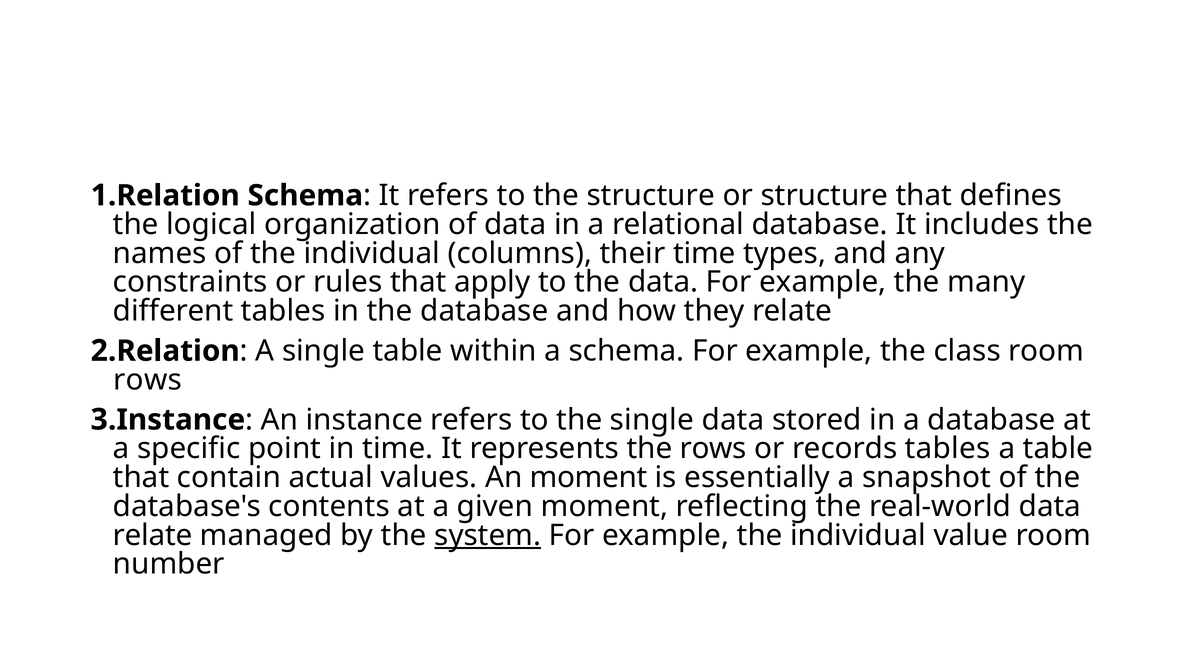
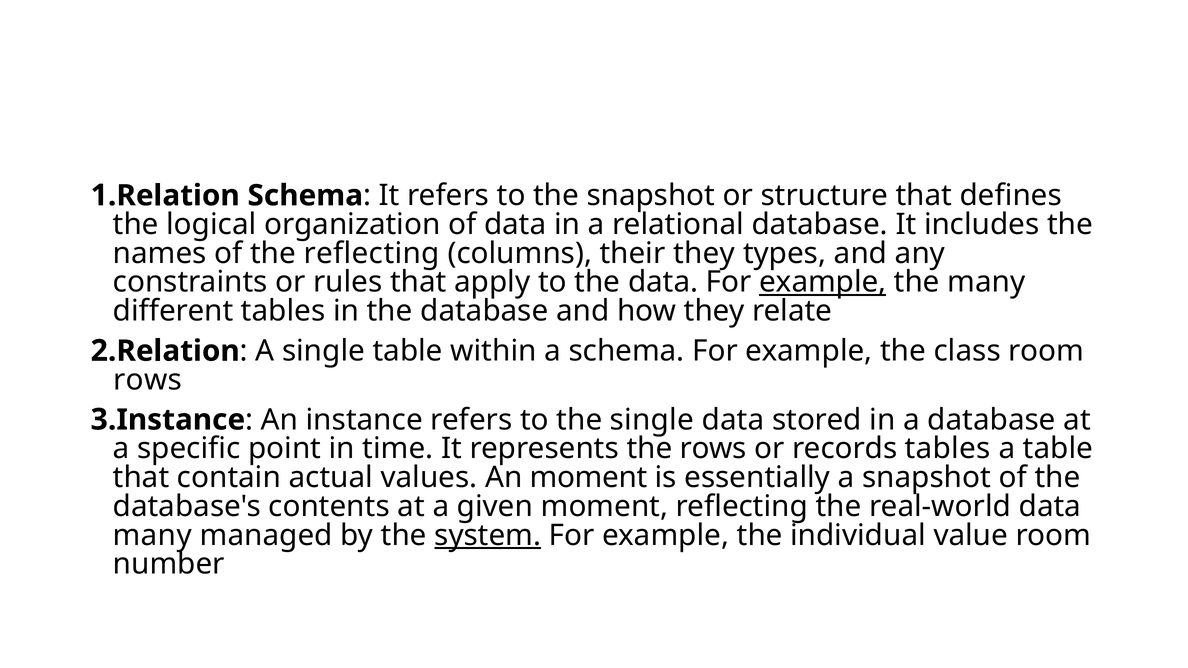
the structure: structure -> snapshot (651, 196)
of the individual: individual -> reflecting (372, 253)
their time: time -> they (704, 253)
example underline: none -> present (823, 282)
relate: relate -> many (152, 535)
